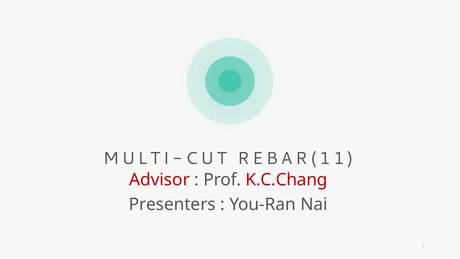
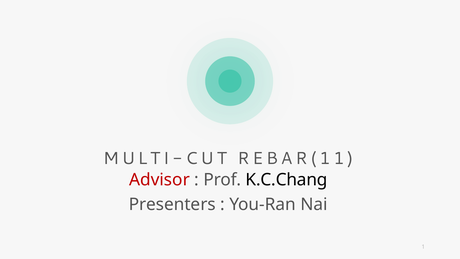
K.C.Chang colour: red -> black (287, 180)
